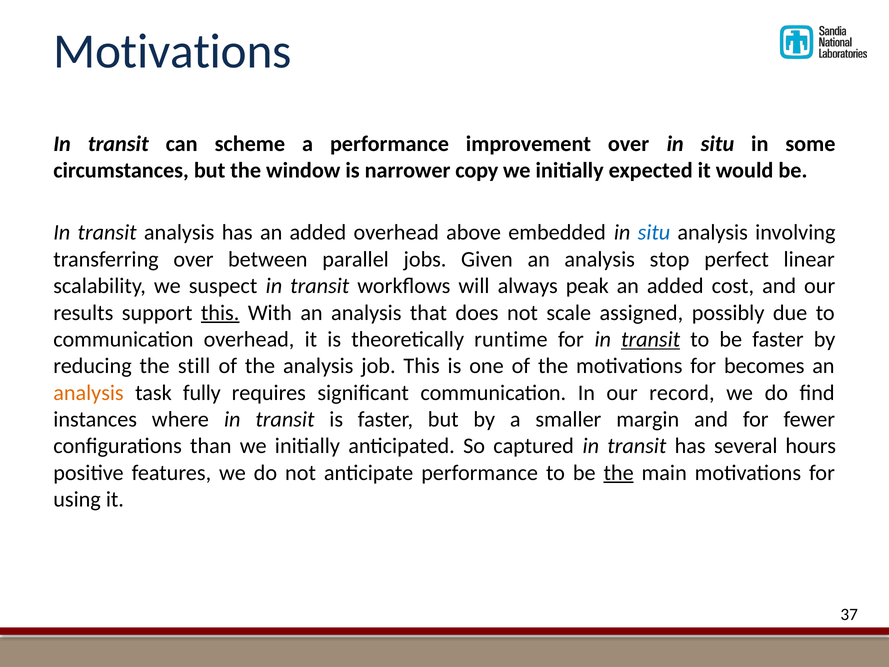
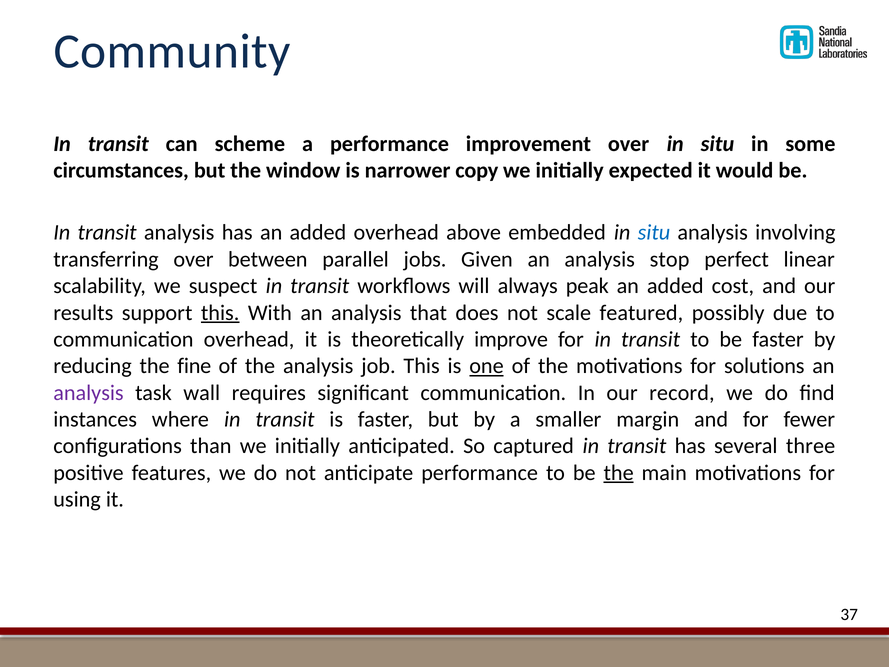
Motivations: Motivations -> Community (172, 52)
assigned: assigned -> featured (641, 313)
runtime: runtime -> improve (511, 339)
transit underline: present -> none (651, 339)
still: still -> fine (194, 366)
one underline: none -> present (486, 366)
becomes: becomes -> solutions (764, 366)
analysis colour: orange -> purple (88, 393)
fully: fully -> wall (202, 393)
hours: hours -> three (811, 446)
